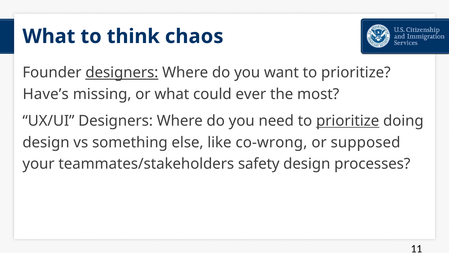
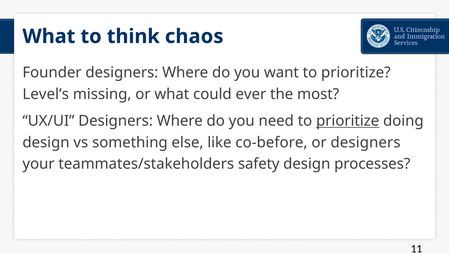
designers underline: present -> none (122, 73)
Have’s: Have’s -> Level’s (46, 94)
co-wrong: co-wrong -> co-before (271, 142)
or supposed: supposed -> designers (366, 142)
